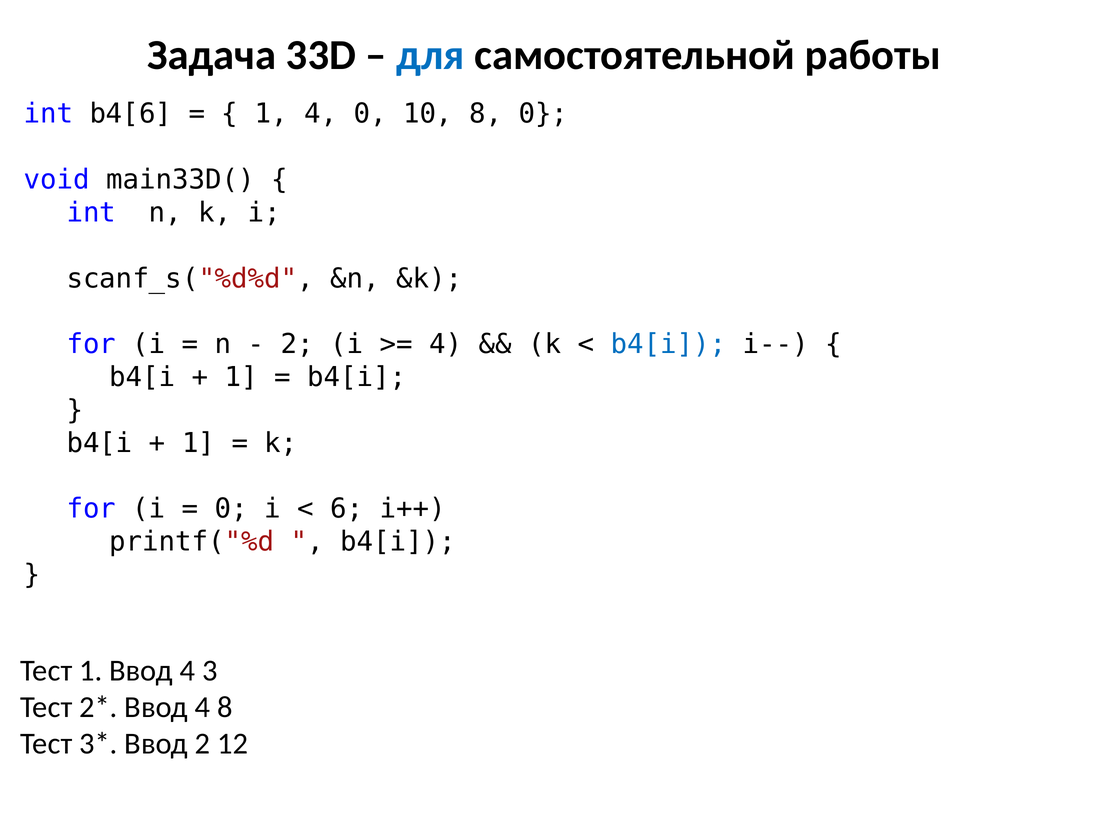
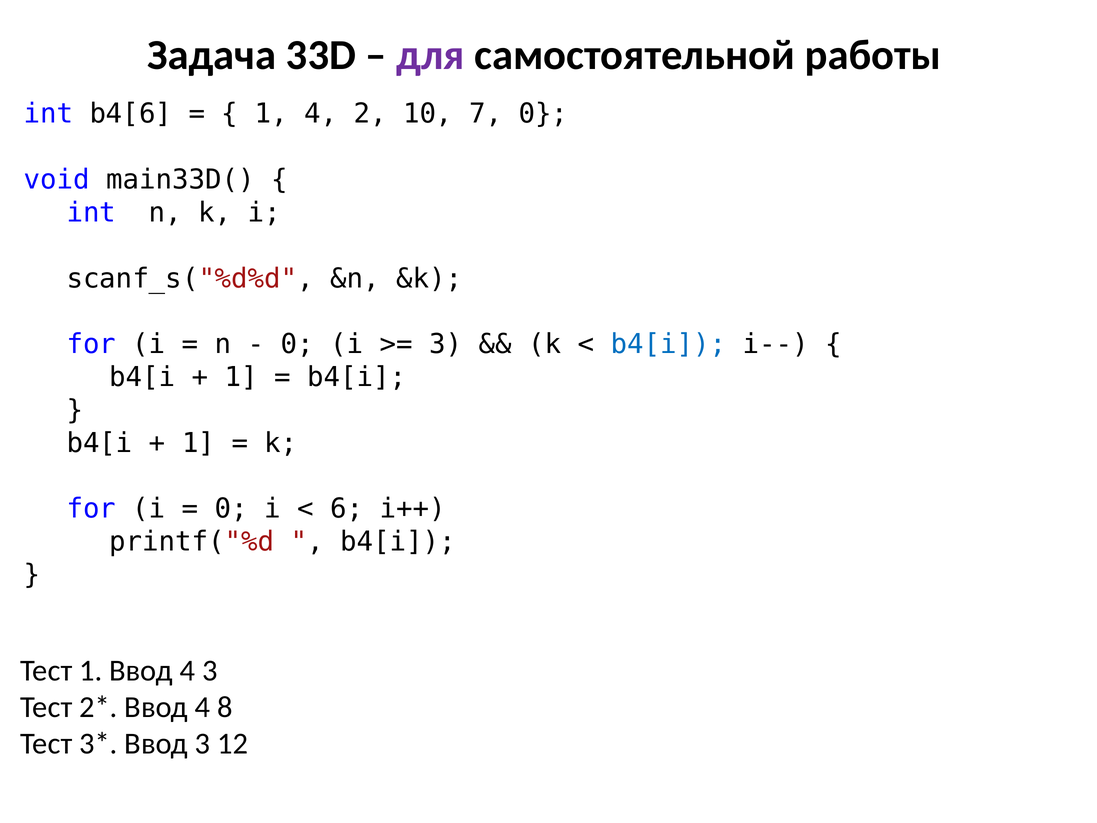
для colour: blue -> purple (431, 55)
4 0: 0 -> 2 (370, 114)
10 8: 8 -> 7 (486, 114)
2: 2 -> 0 (297, 344)
4: 4 -> 3 (446, 344)
Ввод 2: 2 -> 3 (203, 744)
